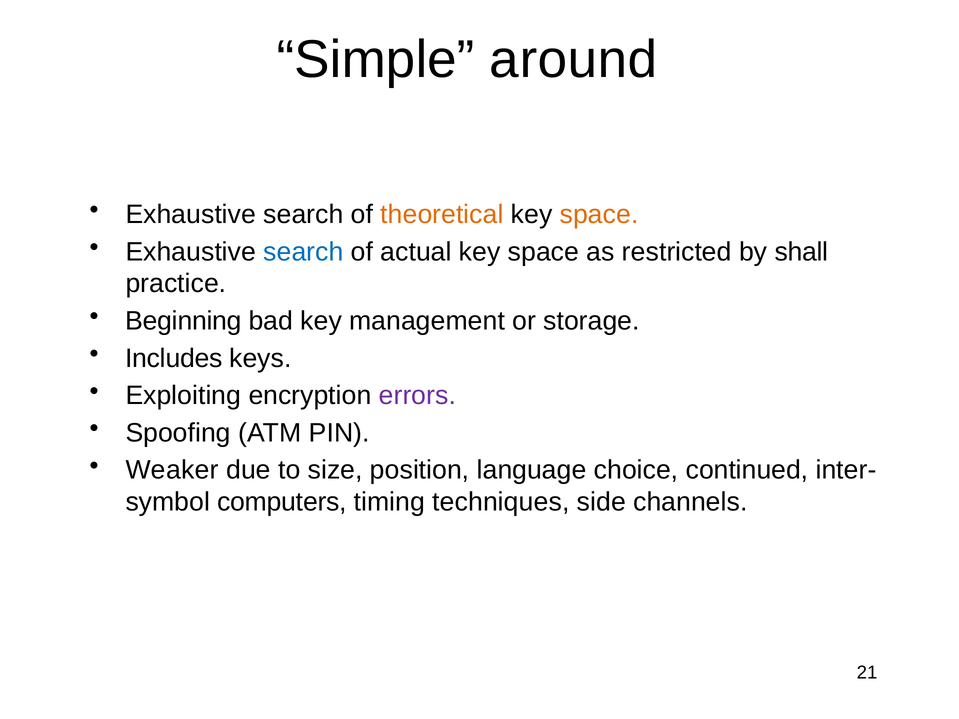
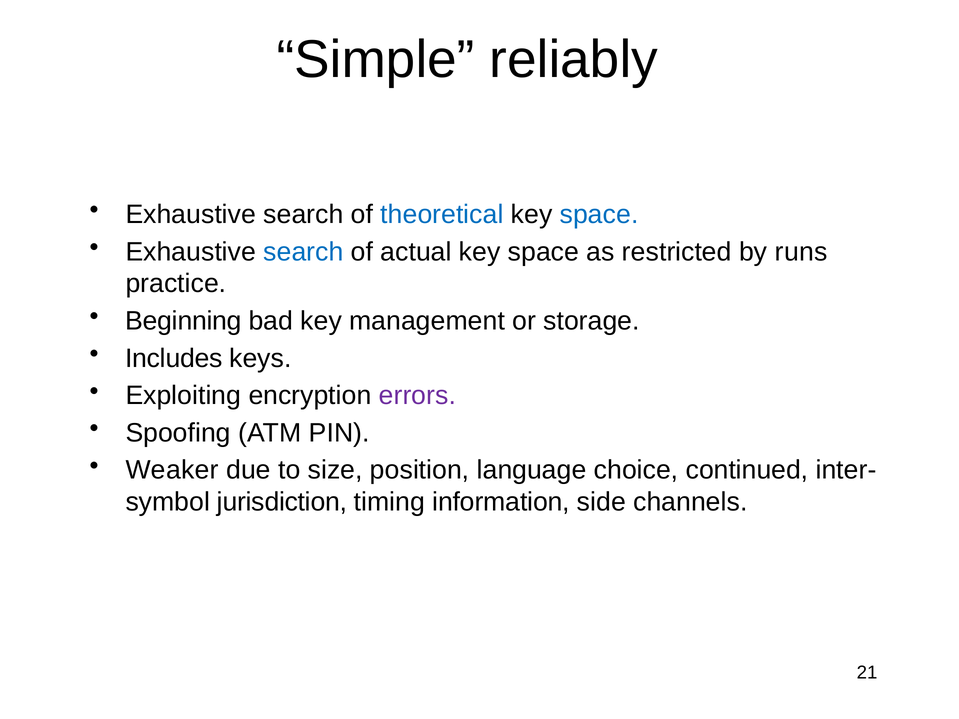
around: around -> reliably (574, 60)
theoretical colour: orange -> blue (442, 214)
space colour: orange -> blue (599, 214)
shall: shall -> runs (801, 252)
computers: computers -> jurisdiction (282, 502)
techniques: techniques -> information (501, 502)
